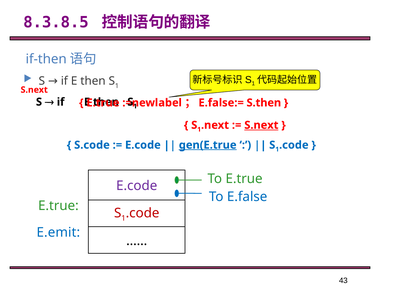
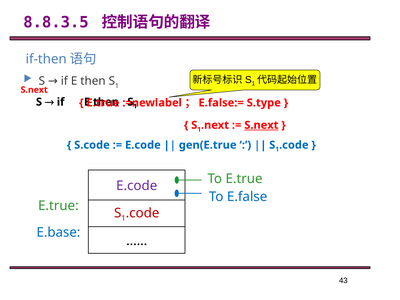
8.3.8.5: 8.3.8.5 -> 8.8.3.5 (56, 22)
S.then: S.then -> S.type (264, 103)
gen(E.true underline: present -> none (208, 145)
E.emit: E.emit -> E.base (58, 233)
